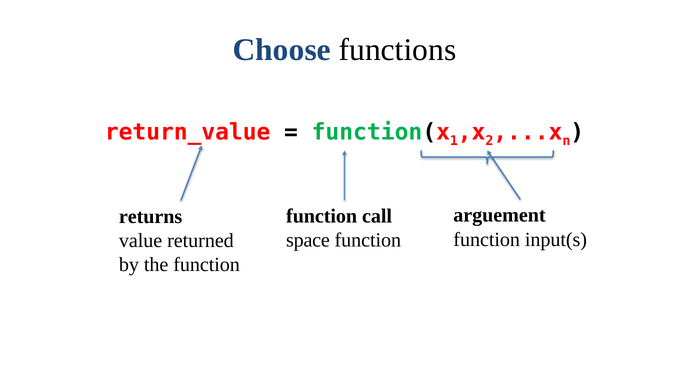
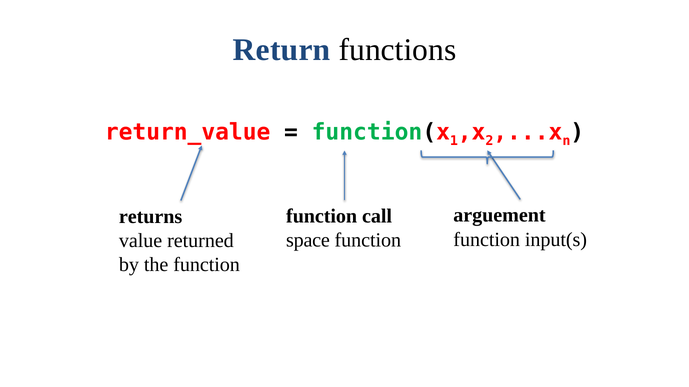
Choose: Choose -> Return (282, 50)
